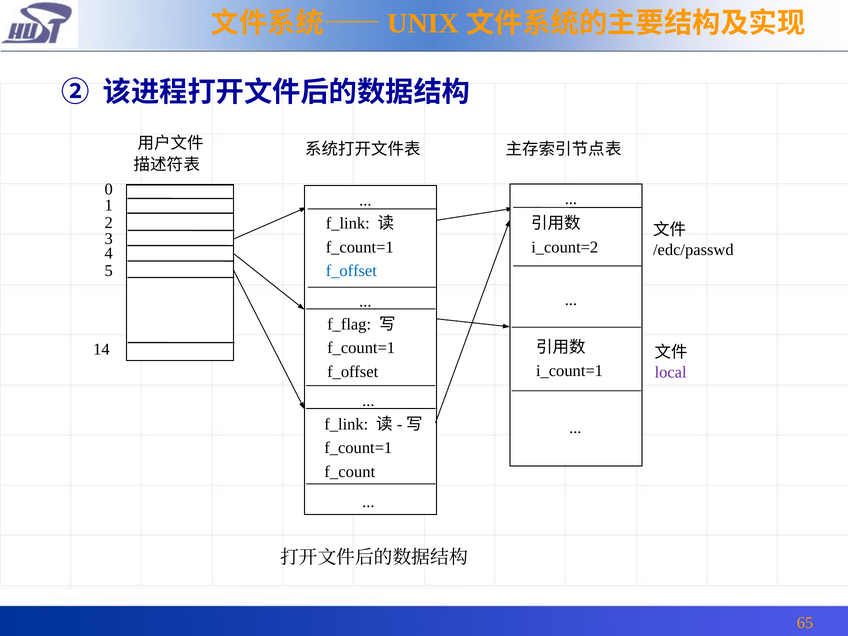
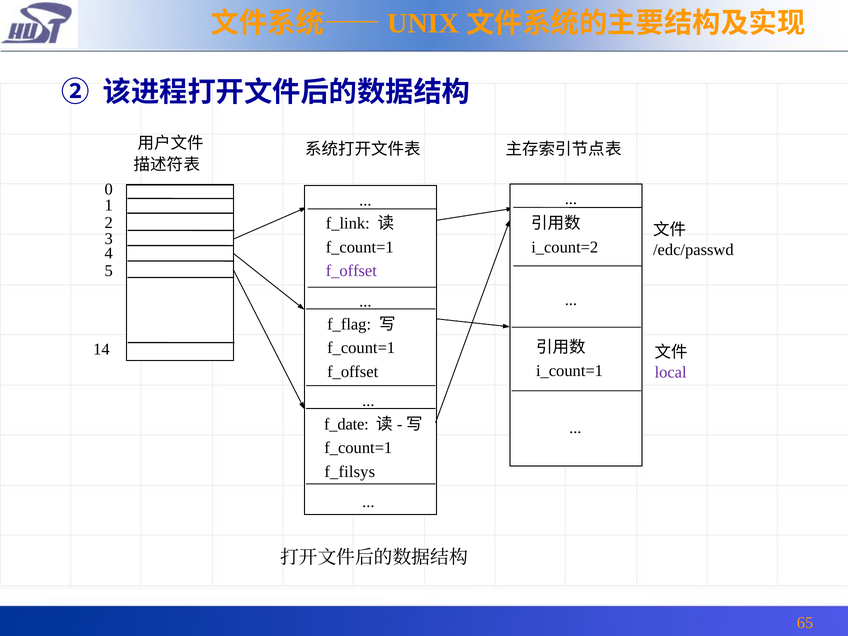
f_offset colour: blue -> purple (351, 271)
f_link: f_link -> f_date (346, 424)
f_count: f_count -> f_filsys (350, 472)
